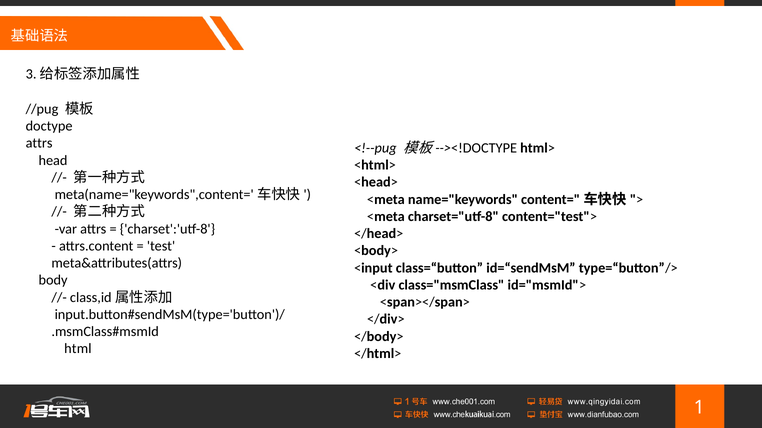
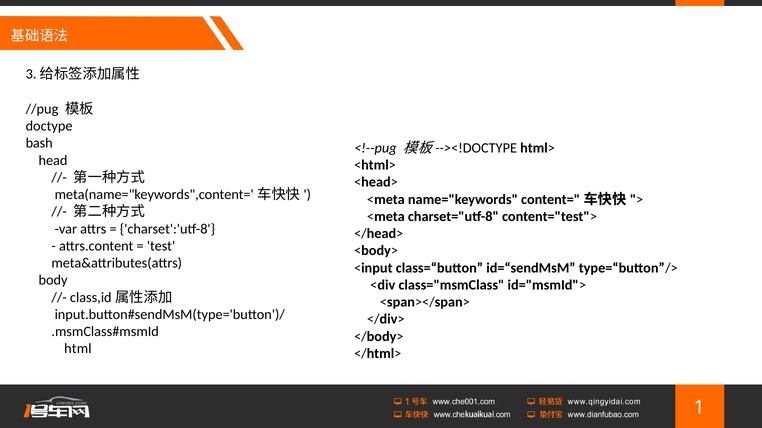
attrs: attrs -> bash (39, 143)
